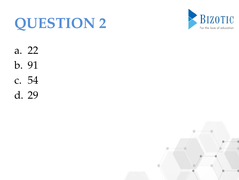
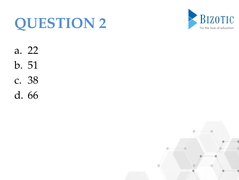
91: 91 -> 51 (33, 65)
54: 54 -> 38 (33, 80)
29: 29 -> 66 (33, 95)
